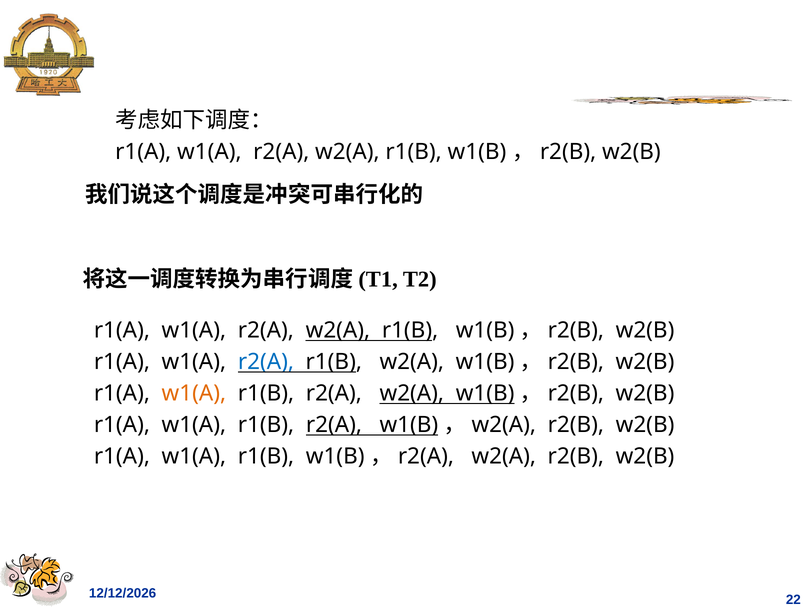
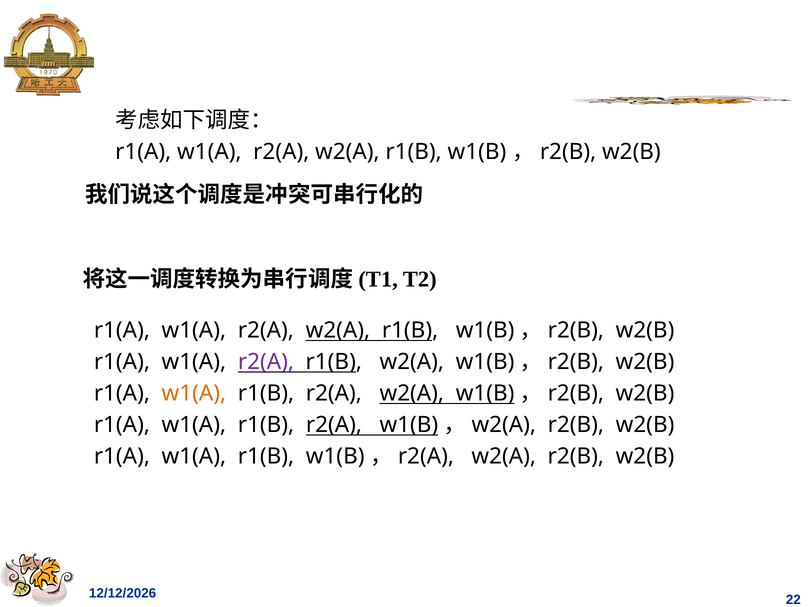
r2(A colour: blue -> purple (266, 362)
